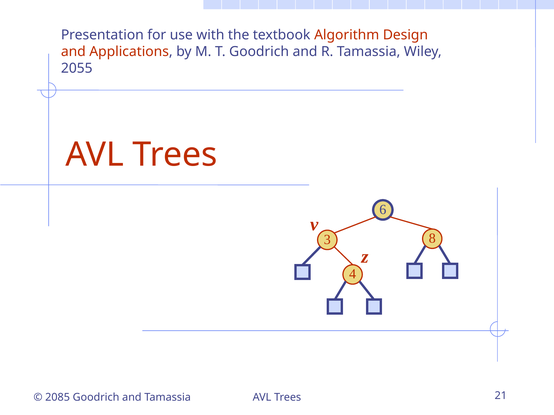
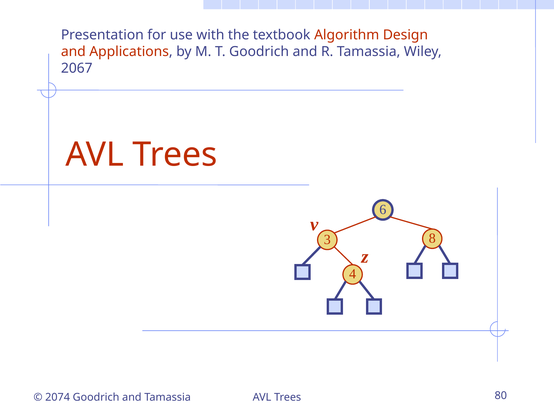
2055: 2055 -> 2067 (77, 68)
2085: 2085 -> 2074 (58, 398)
21: 21 -> 80 (501, 396)
